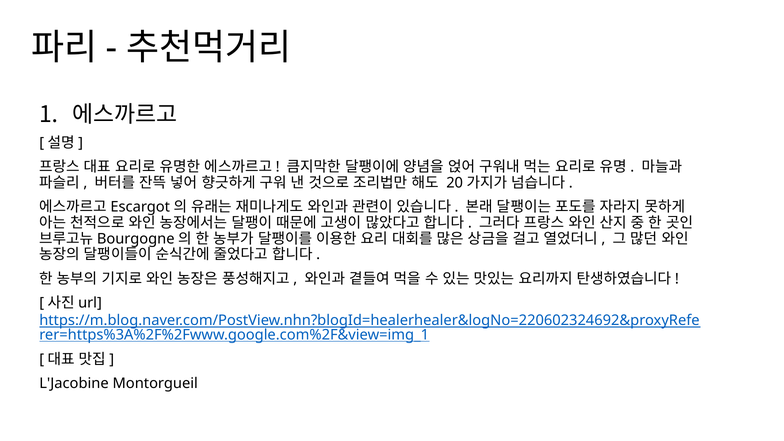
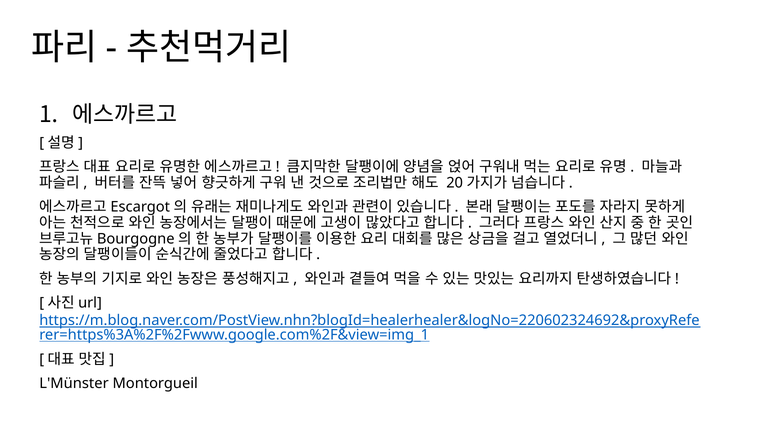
L'Jacobine: L'Jacobine -> L'Münster (74, 383)
